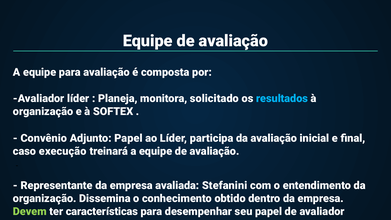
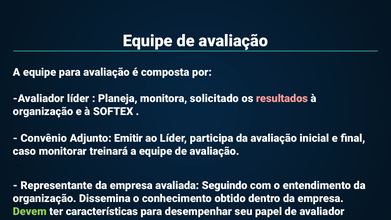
resultados colour: light blue -> pink (282, 98)
Adjunto Papel: Papel -> Emitir (129, 138)
execução: execução -> monitorar (63, 151)
Stefanini: Stefanini -> Seguindo (225, 185)
